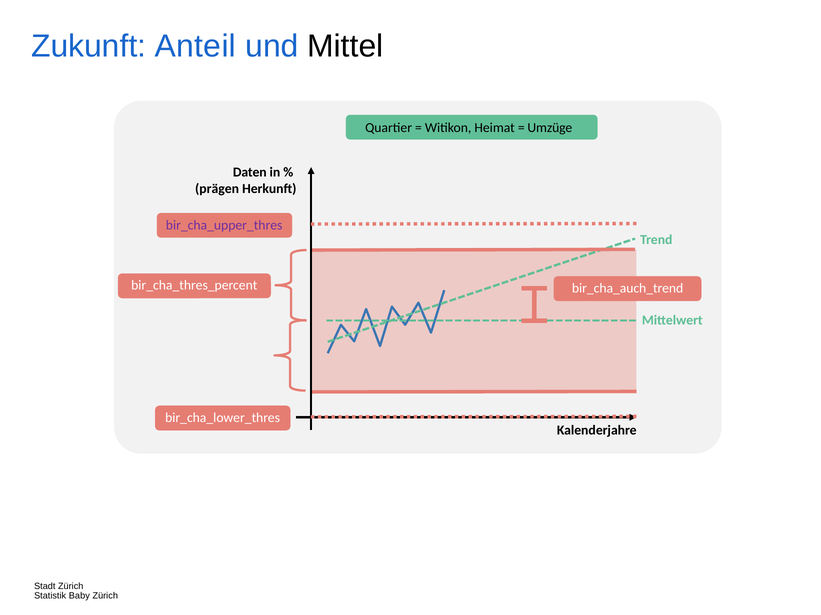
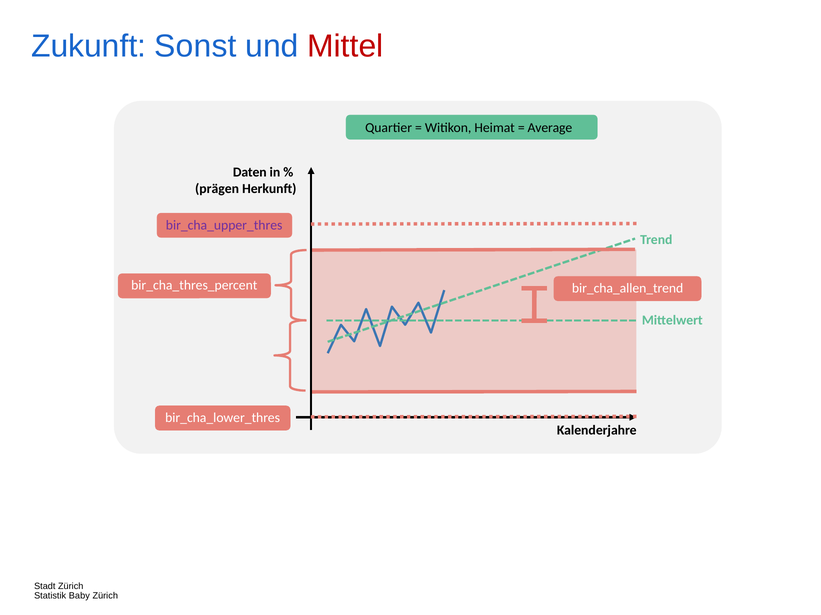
Anteil: Anteil -> Sonst (195, 46)
Mittel colour: black -> red (345, 46)
Umzüge: Umzüge -> Average (550, 128)
bir_cha_auch_trend: bir_cha_auch_trend -> bir_cha_allen_trend (628, 288)
